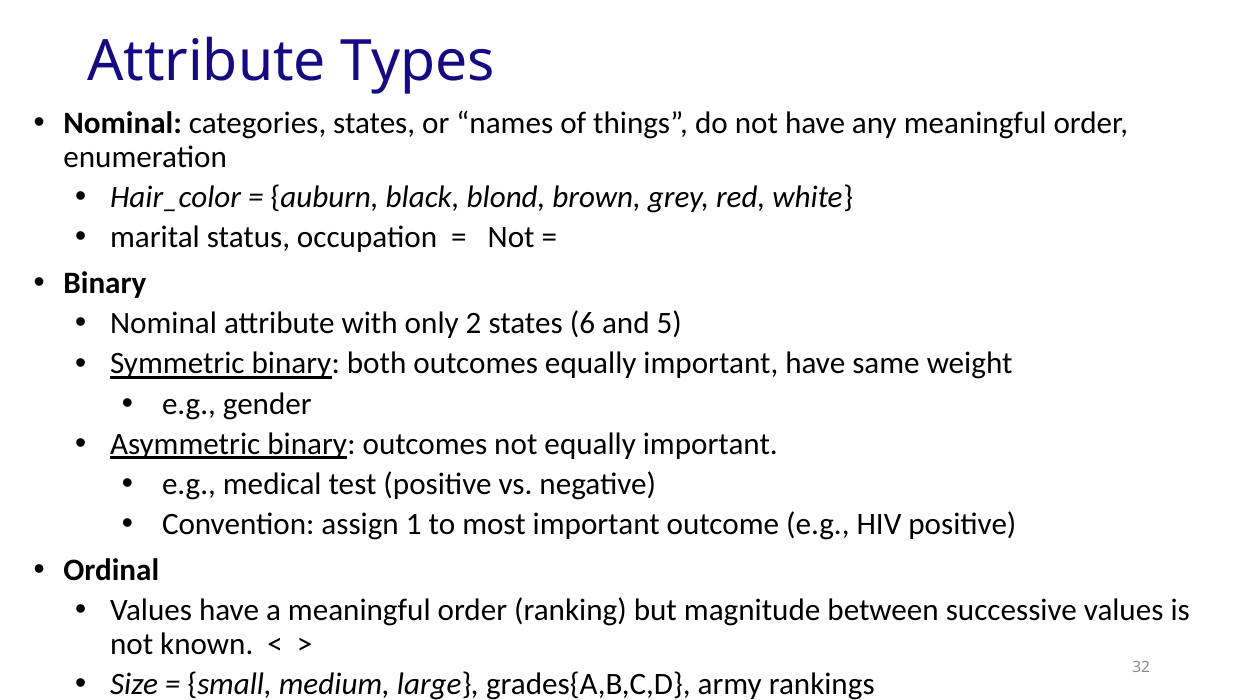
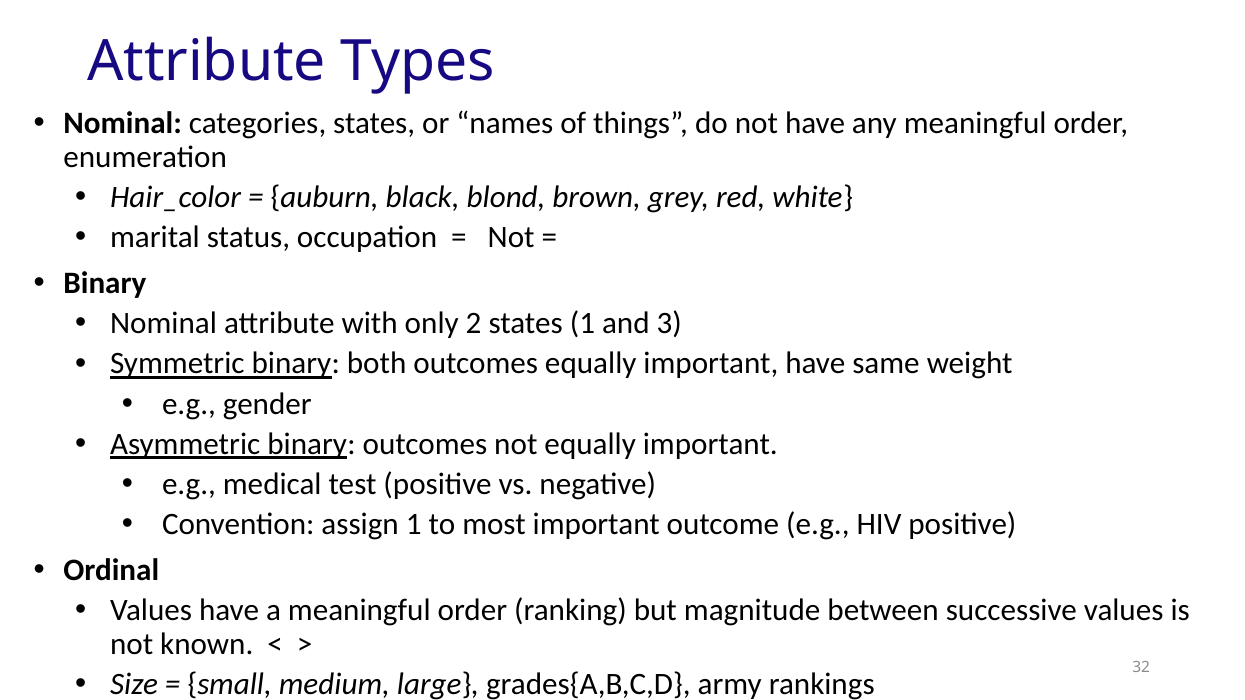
states 6: 6 -> 1 (582, 324)
5: 5 -> 3 (669, 324)
